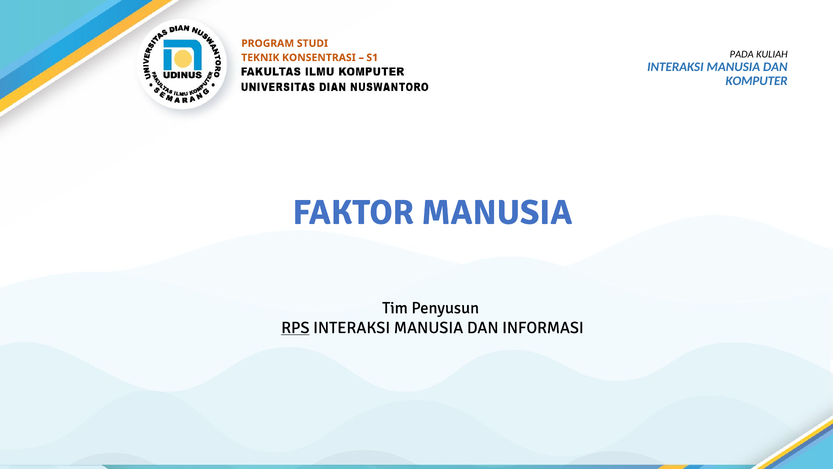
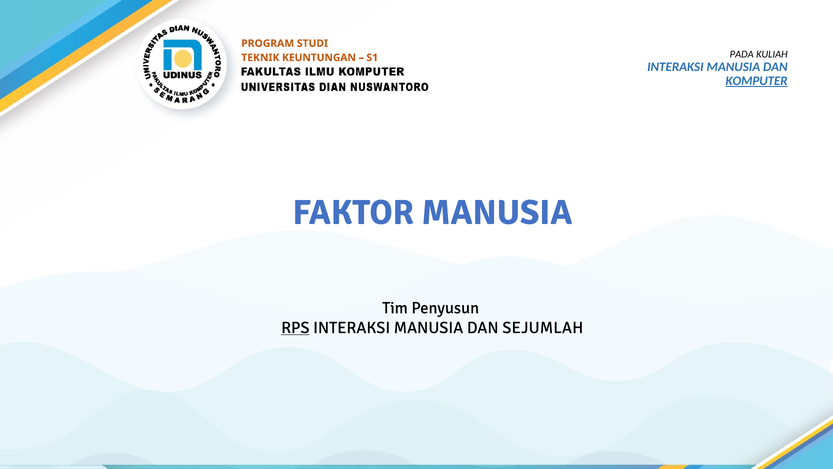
KONSENTRASI: KONSENTRASI -> KEUNTUNGAN (319, 58)
KOMPUTER underline: none -> present (757, 81)
INFORMASI: INFORMASI -> SEJUMLAH (543, 327)
